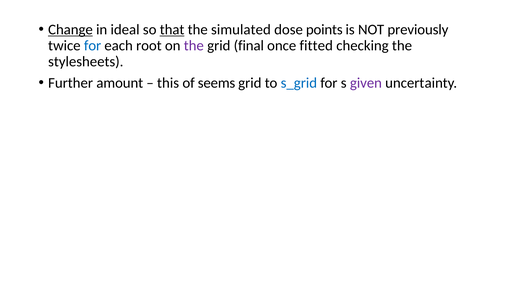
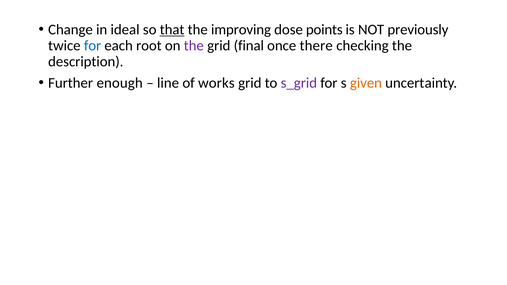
Change underline: present -> none (70, 30)
simulated: simulated -> improving (241, 30)
fitted: fitted -> there (316, 46)
stylesheets: stylesheets -> description (86, 62)
amount: amount -> enough (120, 83)
this: this -> line (168, 83)
seems: seems -> works (216, 83)
s_grid colour: blue -> purple (299, 83)
given colour: purple -> orange (366, 83)
